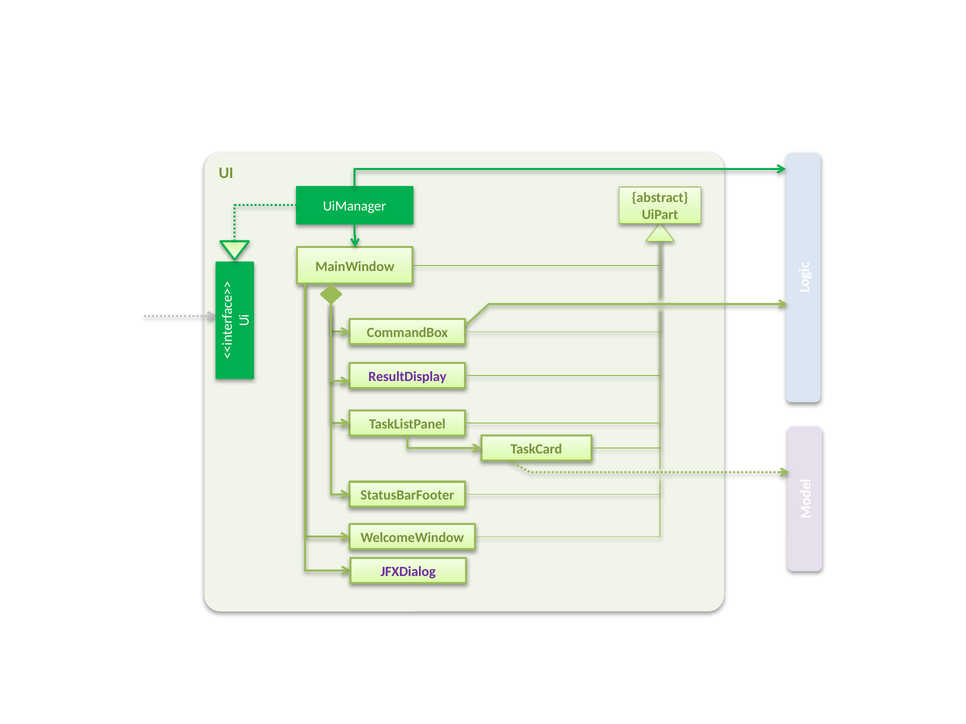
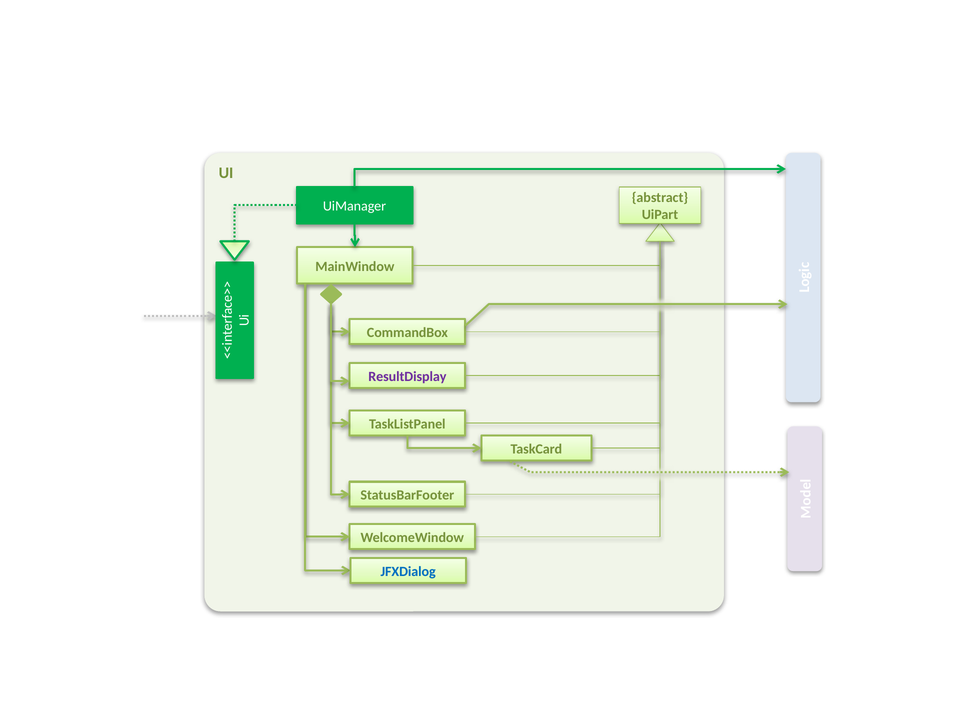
JFXDialog colour: purple -> blue (408, 572)
